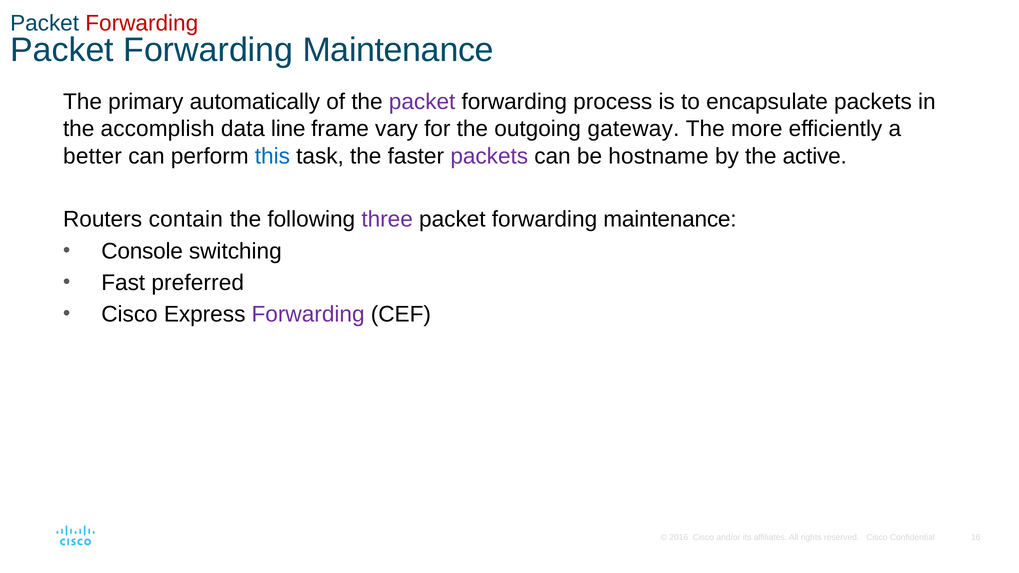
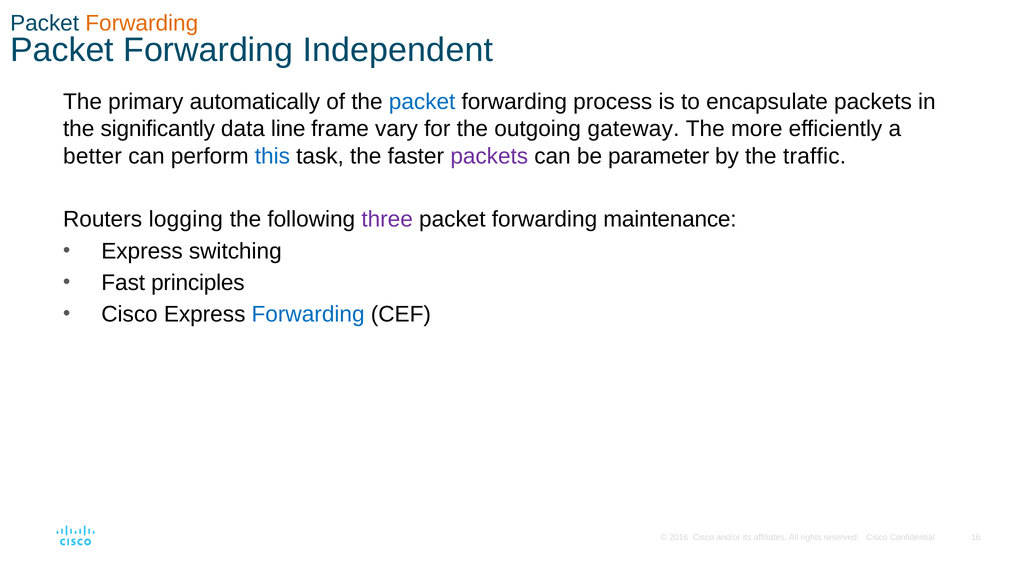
Forwarding colour: red -> orange (142, 23)
Maintenance: Maintenance -> Independent (398, 50)
packet colour: purple -> blue (422, 102)
accomplish: accomplish -> significantly (158, 129)
hostname: hostname -> parameter (659, 156)
active: active -> traffic (815, 156)
contain: contain -> logging (186, 220)
Console: Console -> Express (142, 251)
preferred: preferred -> principles (198, 283)
Forwarding colour: purple -> blue (308, 315)
